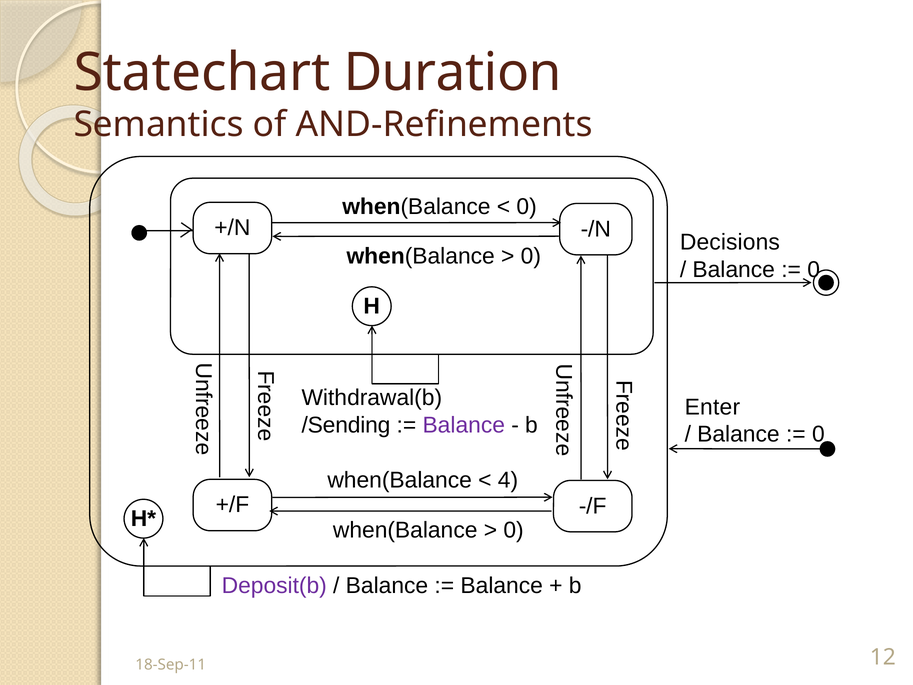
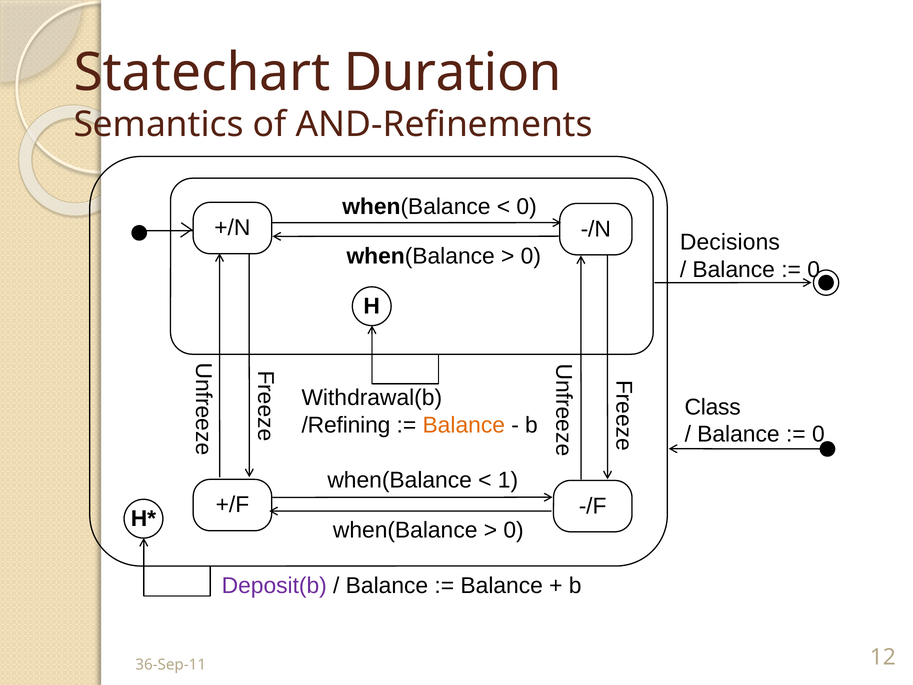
Enter: Enter -> Class (713, 407)
/Sending: /Sending -> /Refining (346, 425)
Balance colour: purple -> orange (464, 425)
4: 4 -> 1 (508, 480)
18-Sep-11: 18-Sep-11 -> 36-Sep-11 (171, 665)
